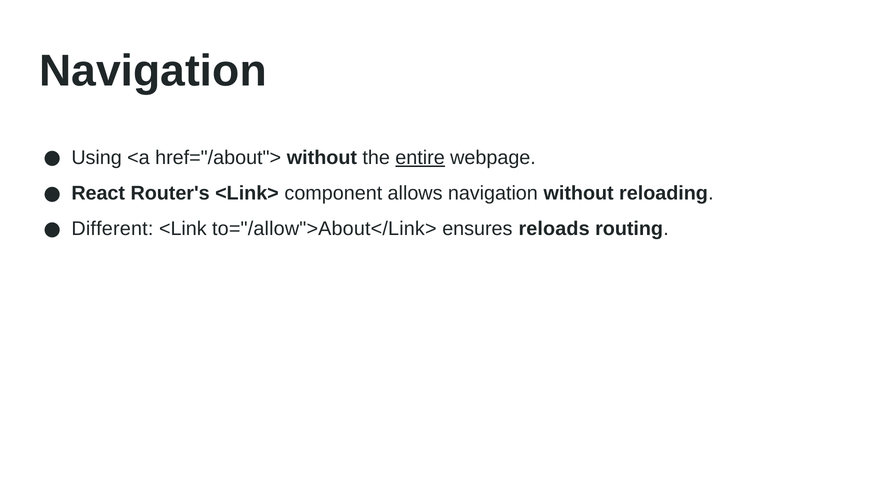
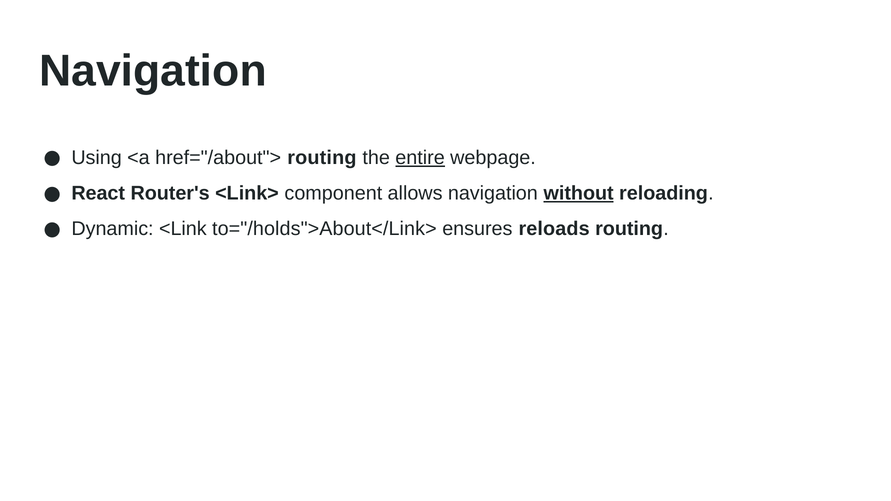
href="/about"> without: without -> routing (322, 158)
without underline: none -> present (579, 193)
Different: Different -> Dynamic (112, 229)
to="/allow">About</Link>: to="/allow">About</Link> -> to="/holds">About</Link> (324, 229)
